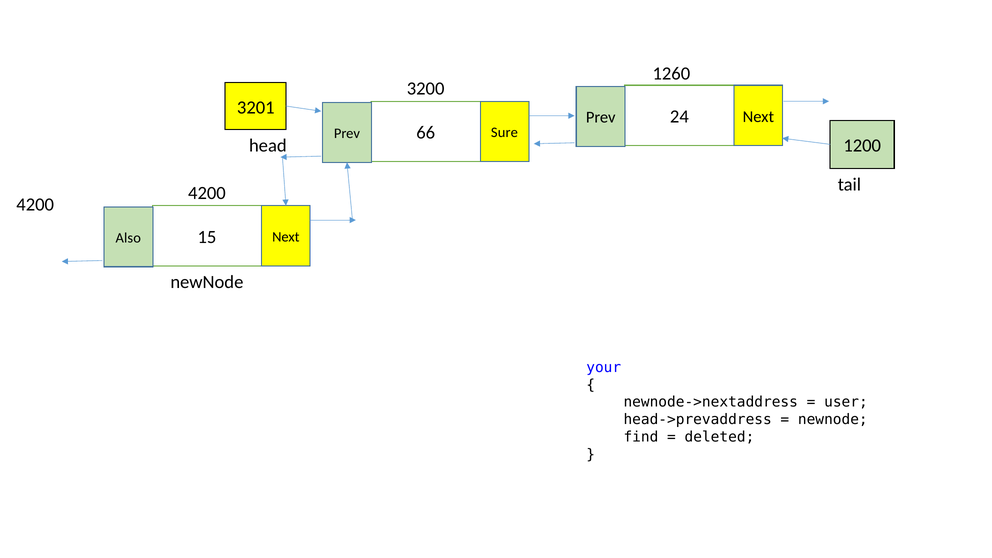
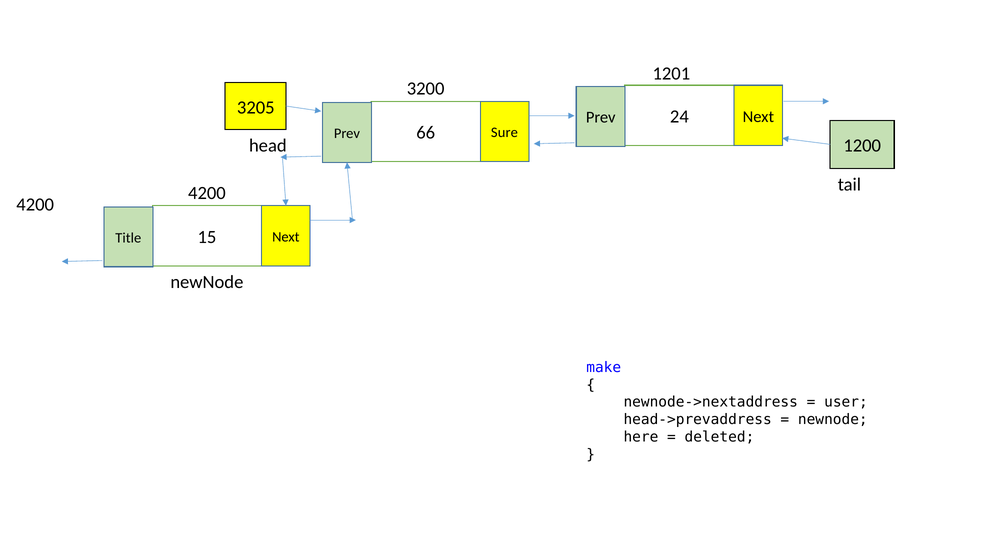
1260: 1260 -> 1201 (671, 73)
3201: 3201 -> 3205 (256, 108)
Also: Also -> Title (128, 238)
your: your -> make (604, 367)
find: find -> here (641, 437)
